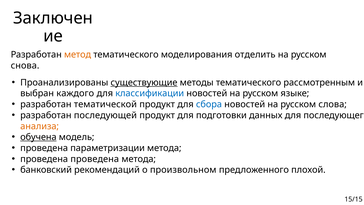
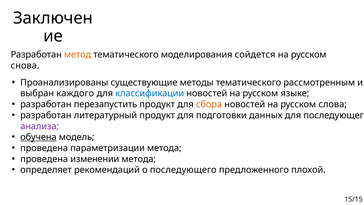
отделить: отделить -> сойдется (255, 55)
существующие underline: present -> none (144, 82)
тематической: тематической -> перезапустить (105, 104)
сбора colour: blue -> orange (209, 104)
последующей: последующей -> литературный (105, 115)
анализа colour: orange -> purple (40, 126)
проведена проведена: проведена -> изменении (95, 159)
банковский: банковский -> определяет (46, 170)
о произвольном: произвольном -> последующего (183, 170)
